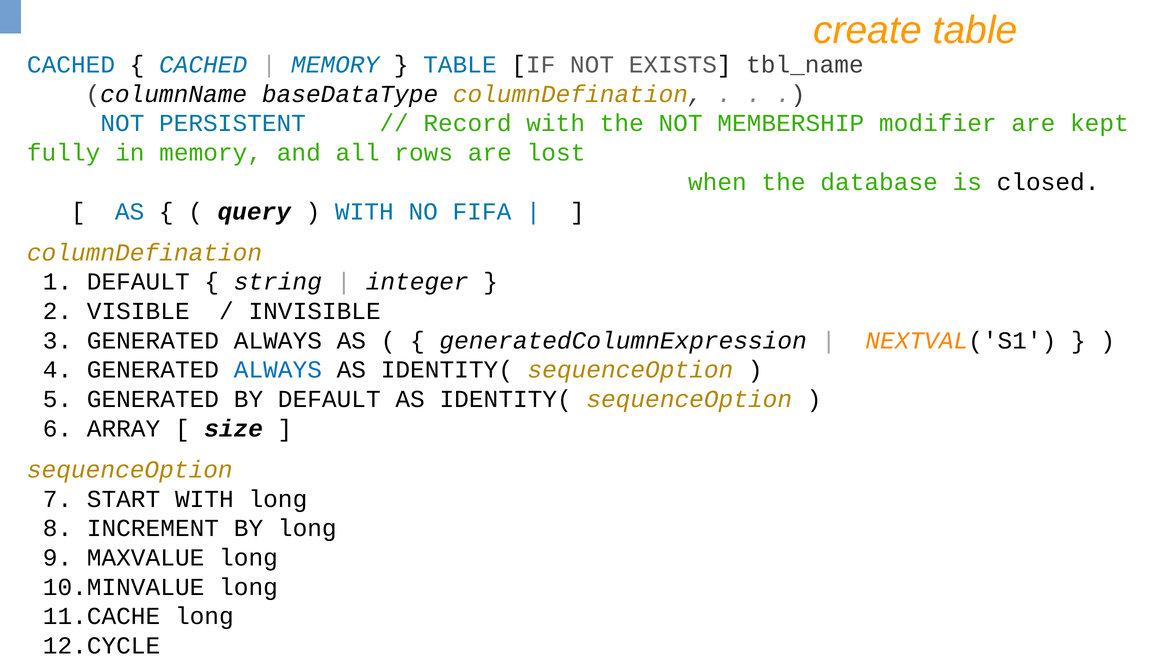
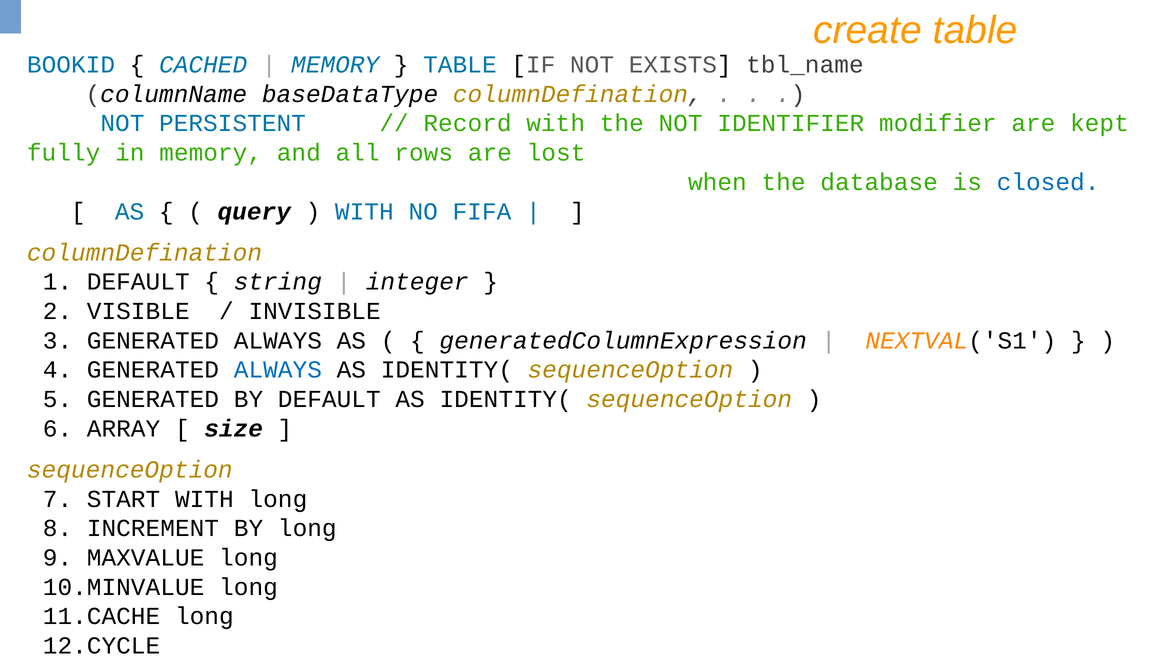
CACHED: CACHED -> BOOKID (71, 65)
MEMBERSHIP: MEMBERSHIP -> IDENTIFIER (791, 123)
closed colour: black -> blue (1048, 182)
